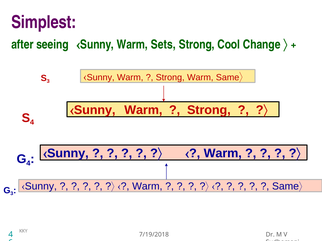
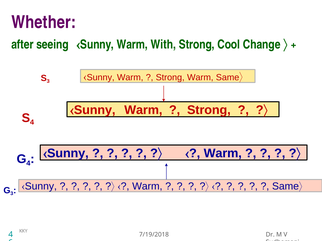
Simplest: Simplest -> Whether (44, 22)
Sets: Sets -> With (163, 45)
